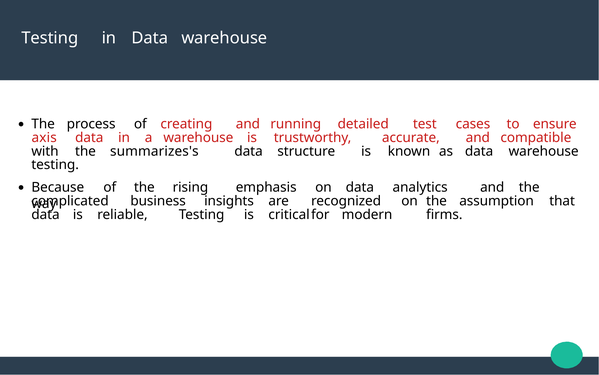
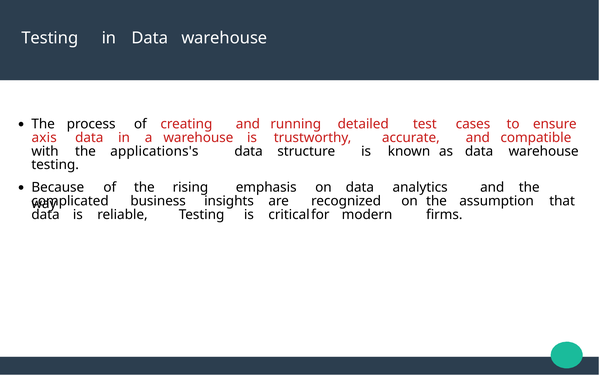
summarizes's: summarizes's -> applications's (154, 151)
